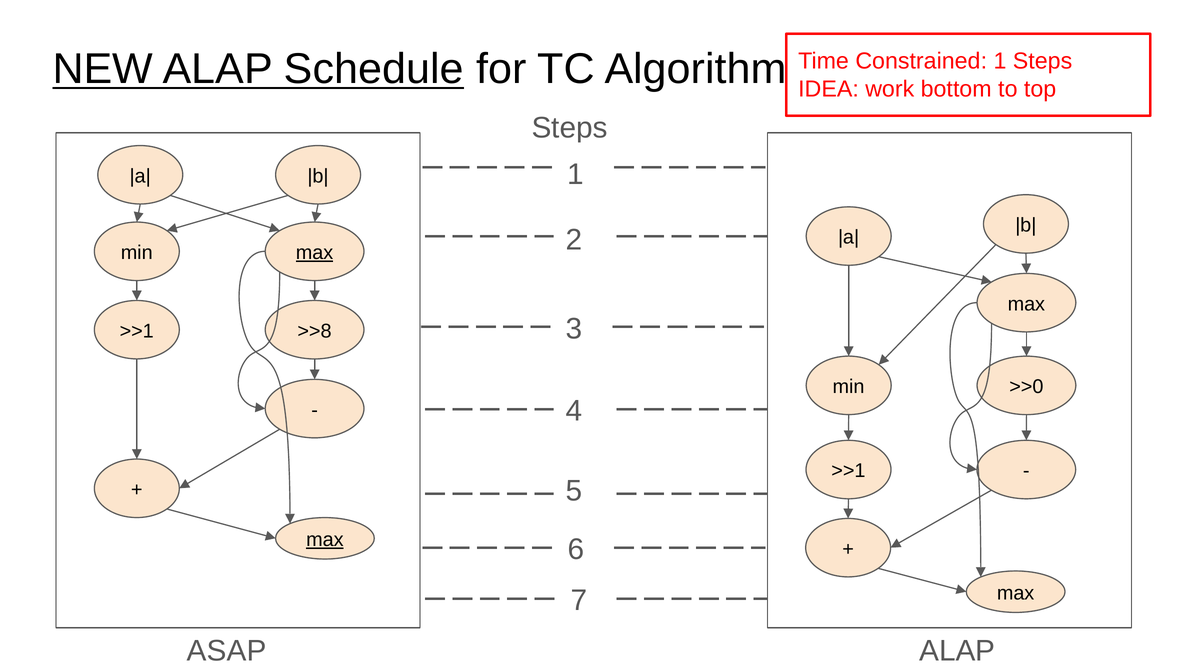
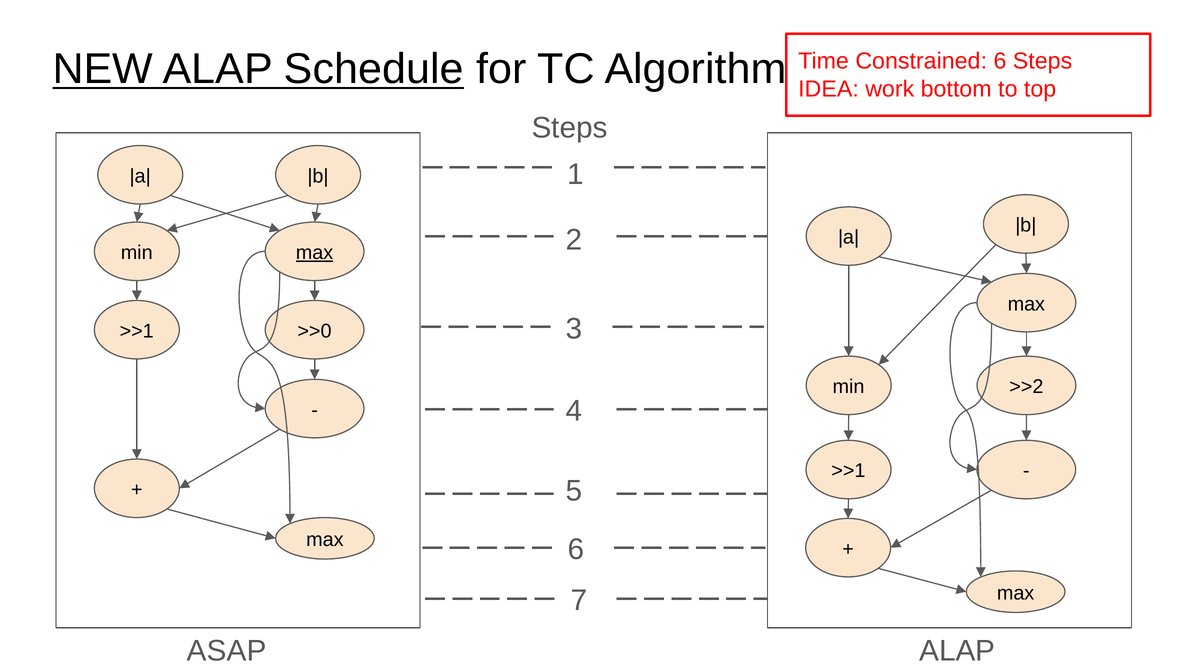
Constrained 1: 1 -> 6 (1000, 61)
>>8: >>8 -> >>0 (315, 331)
>>0: >>0 -> >>2 (1026, 387)
max underline: present -> none (325, 540)
